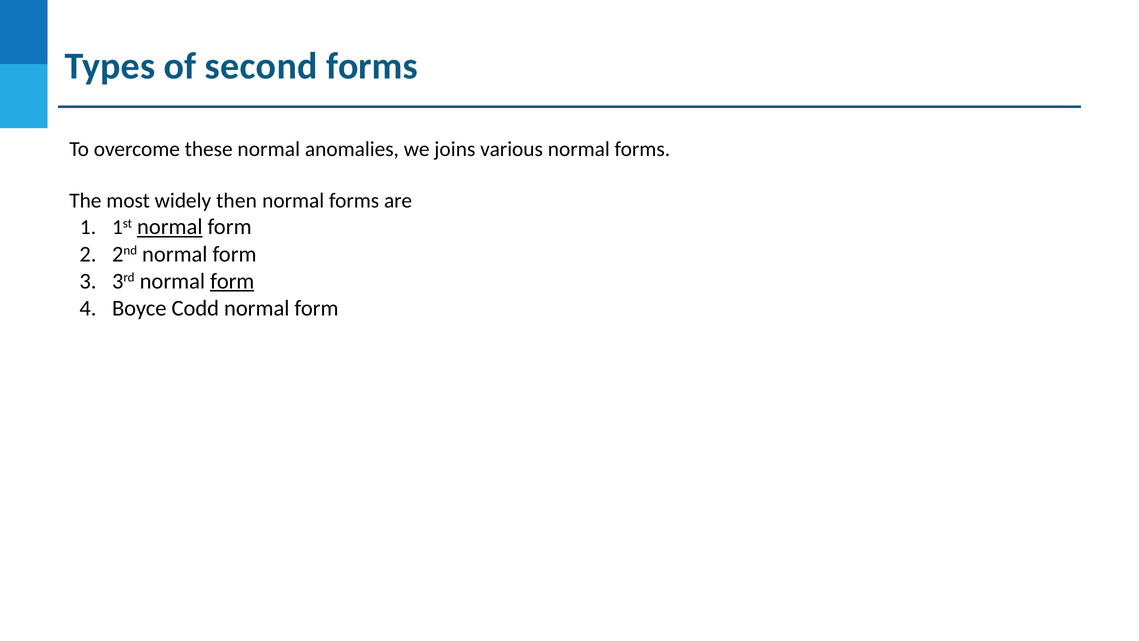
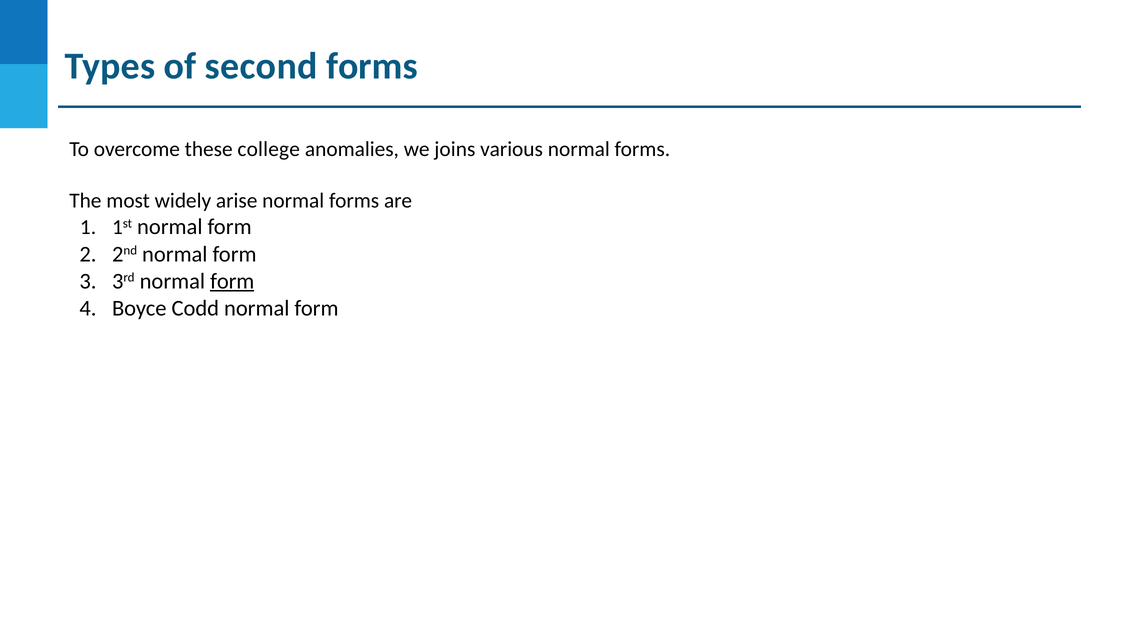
these normal: normal -> college (269, 149)
then: then -> arise (237, 200)
normal underline: present -> none (170, 227)
